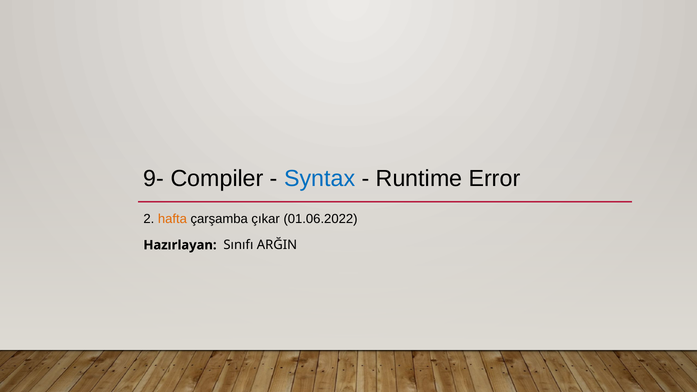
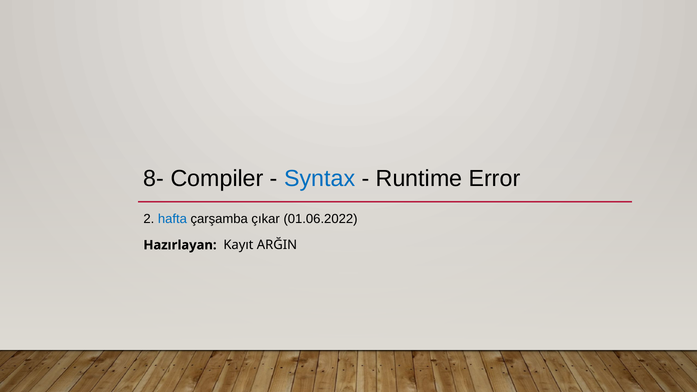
9-: 9- -> 8- (154, 178)
hafta colour: orange -> blue (172, 219)
Sınıfı: Sınıfı -> Kayıt (238, 245)
